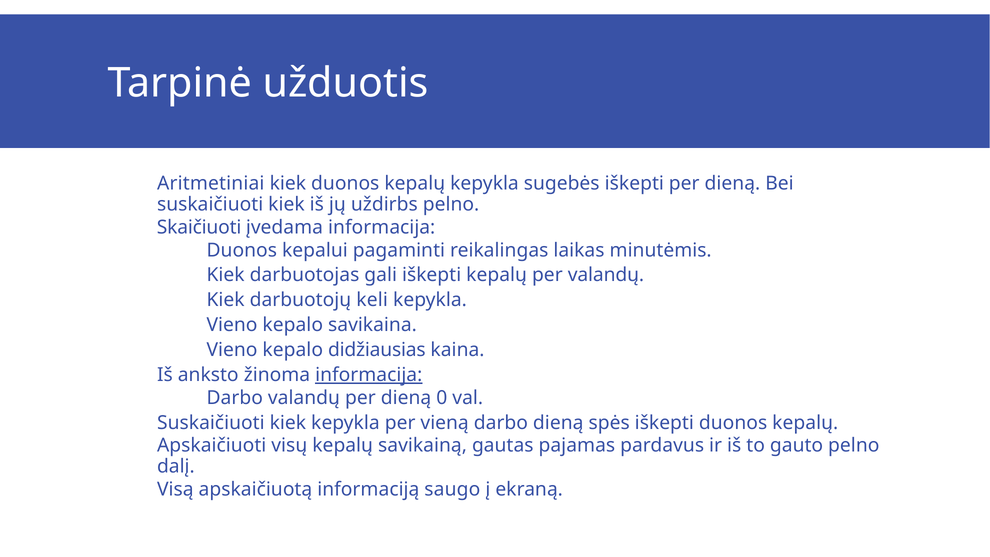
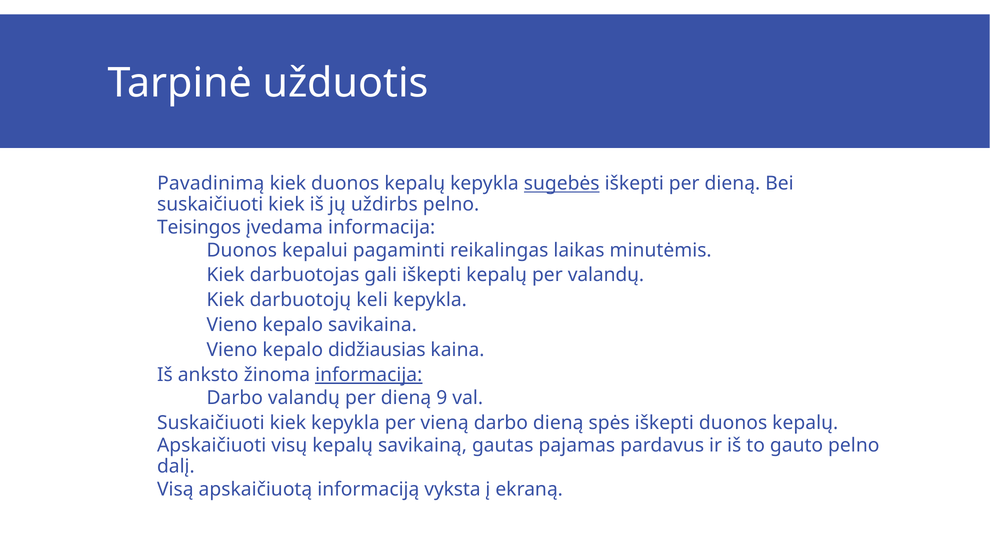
Aritmetiniai: Aritmetiniai -> Pavadinimą (211, 184)
sugebės underline: none -> present (562, 184)
Skaičiuoti: Skaičiuoti -> Teisingos (199, 227)
0: 0 -> 9 (442, 398)
saugo: saugo -> vyksta (452, 489)
